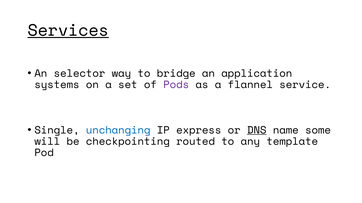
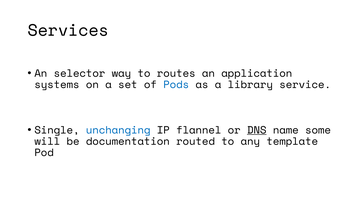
Services underline: present -> none (68, 30)
bridge: bridge -> routes (176, 74)
Pods colour: purple -> blue (176, 85)
flannel: flannel -> library (250, 85)
express: express -> flannel (199, 130)
checkpointing: checkpointing -> documentation (128, 142)
